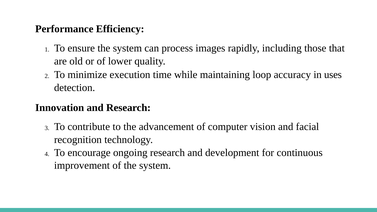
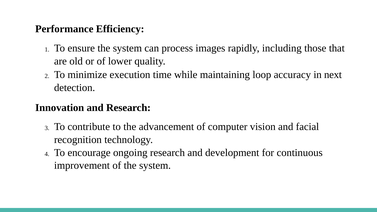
uses: uses -> next (333, 75)
